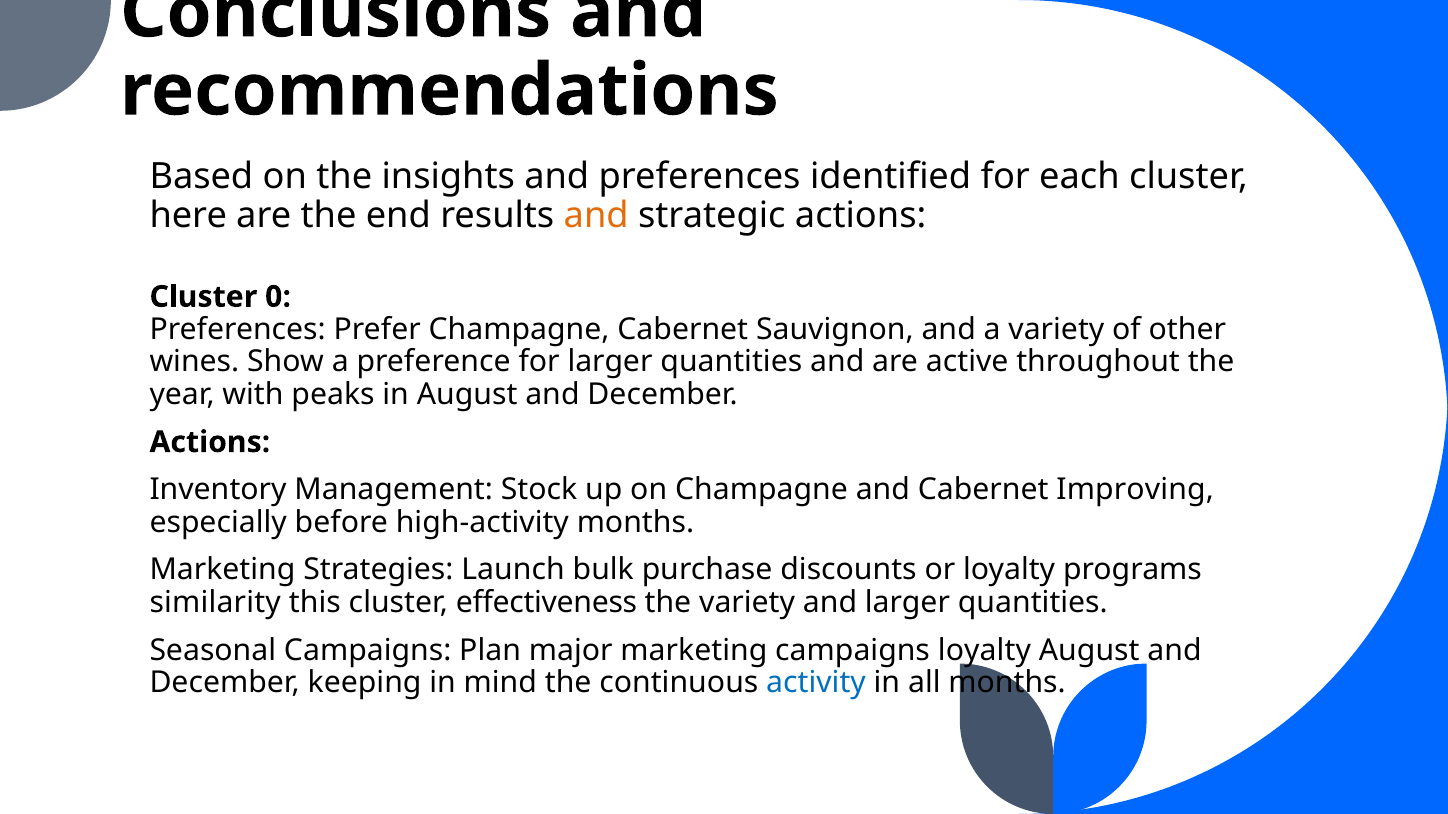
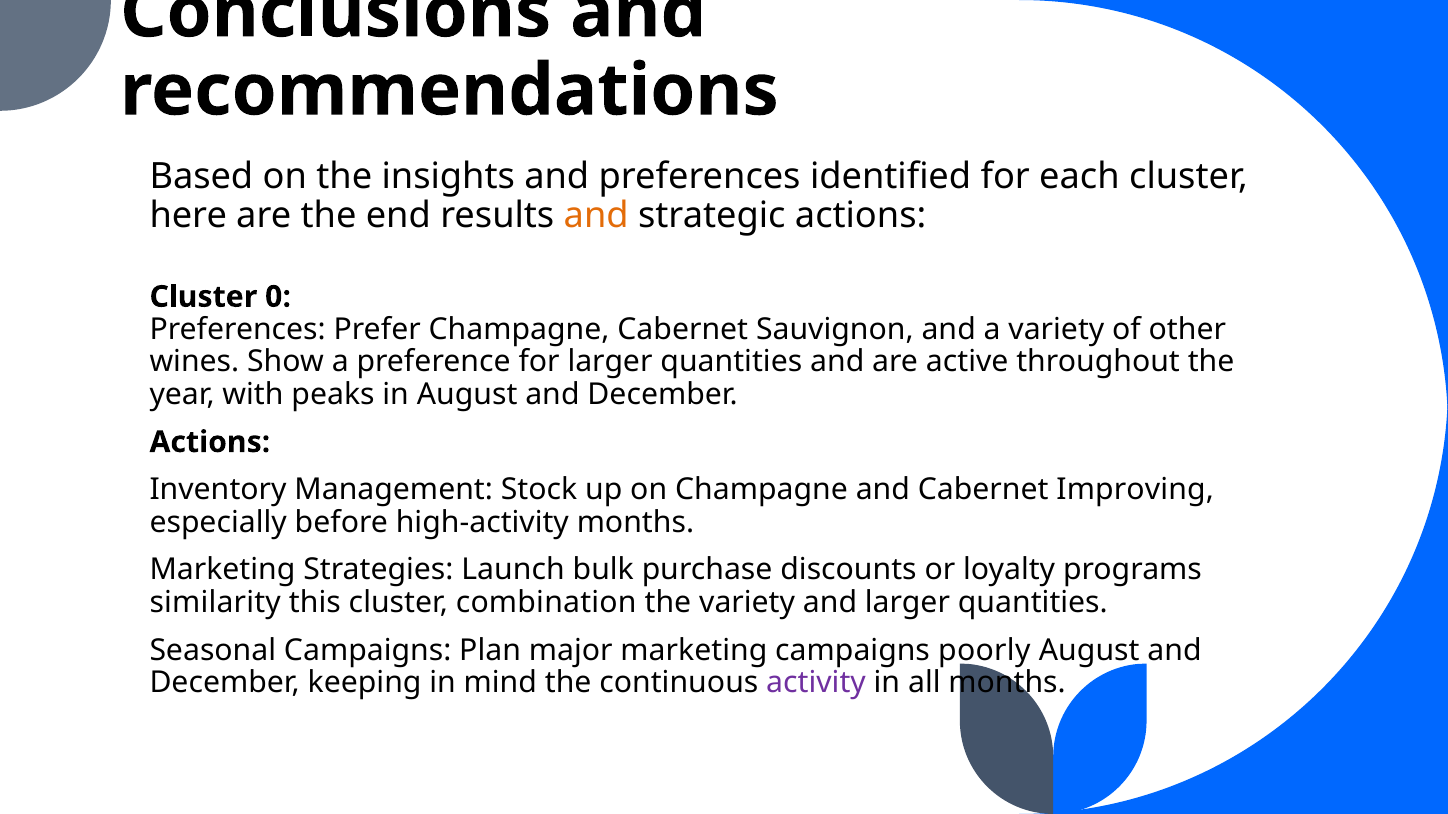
effectiveness: effectiveness -> combination (546, 603)
campaigns loyalty: loyalty -> poorly (984, 651)
activity colour: blue -> purple (816, 683)
